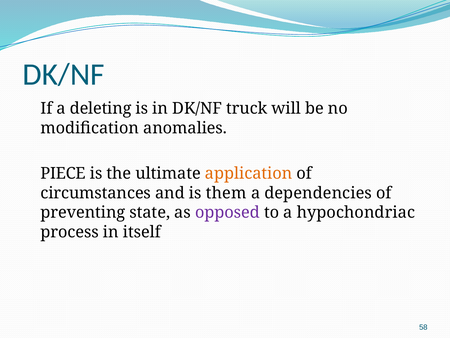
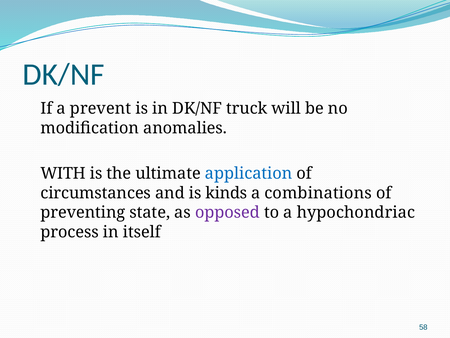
deleting: deleting -> prevent (101, 108)
PIECE: PIECE -> WITH (63, 173)
application colour: orange -> blue (249, 173)
them: them -> kinds (226, 193)
dependencies: dependencies -> combinations (318, 193)
